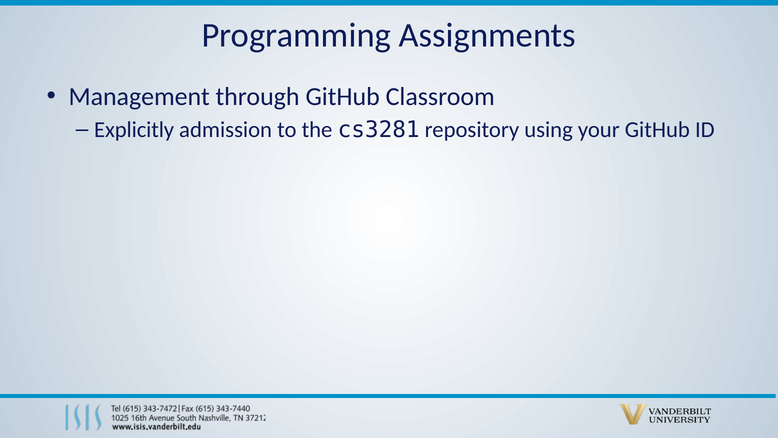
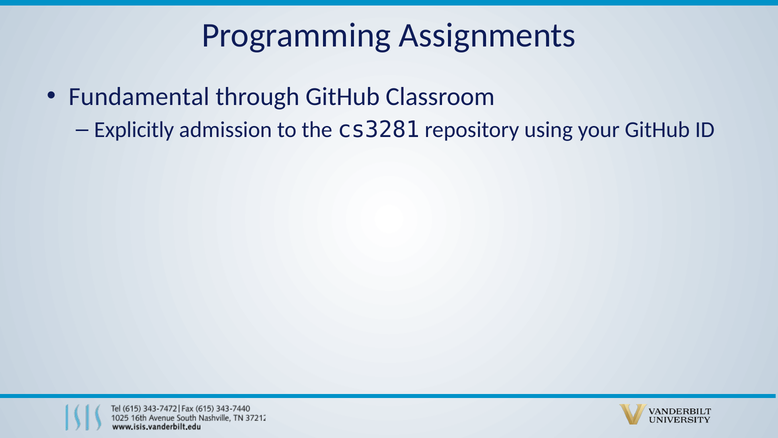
Management: Management -> Fundamental (139, 96)
